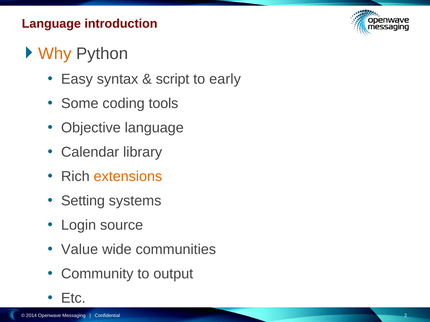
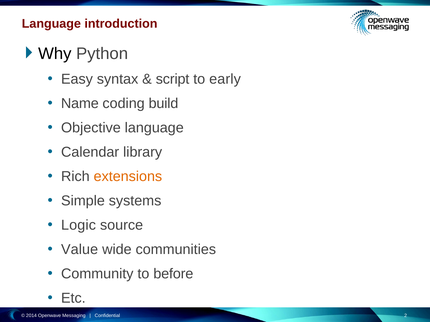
Why colour: orange -> black (55, 54)
Some: Some -> Name (80, 104)
tools: tools -> build (163, 104)
Setting: Setting -> Simple (83, 201)
Login: Login -> Logic (79, 226)
output: output -> before (173, 274)
